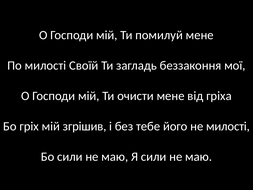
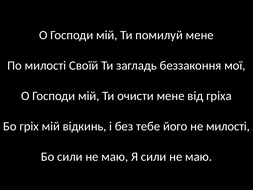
згрішив: згрішив -> відкинь (85, 126)
